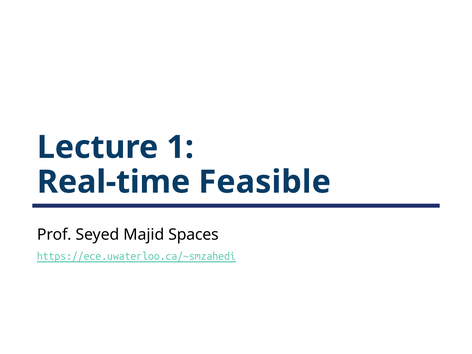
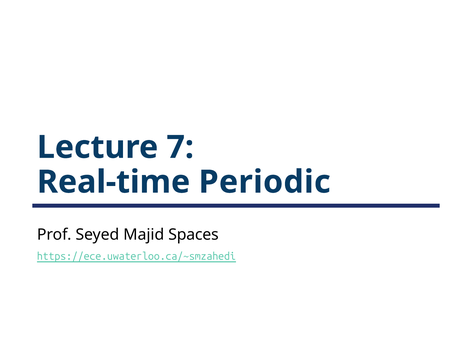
1: 1 -> 7 (180, 147)
Feasible: Feasible -> Periodic (265, 182)
